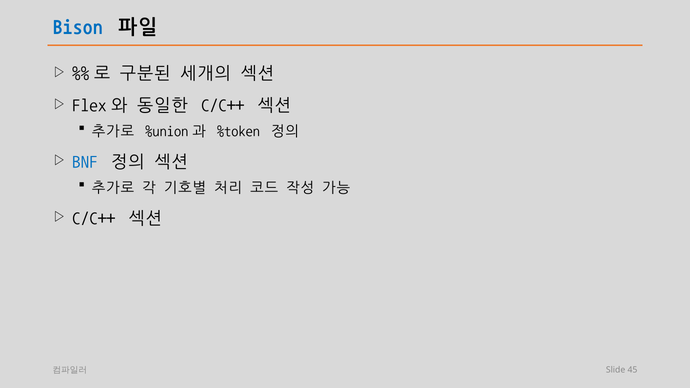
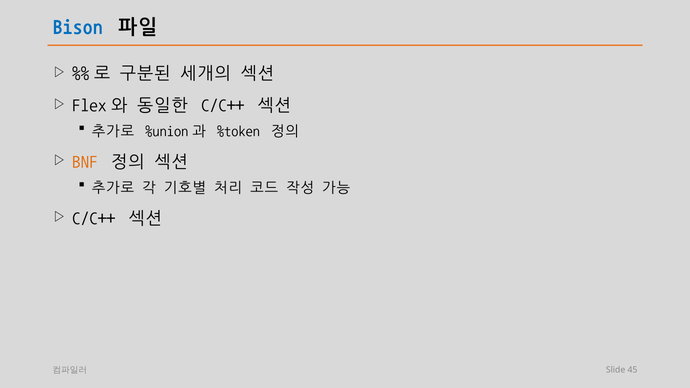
BNF colour: blue -> orange (85, 162)
